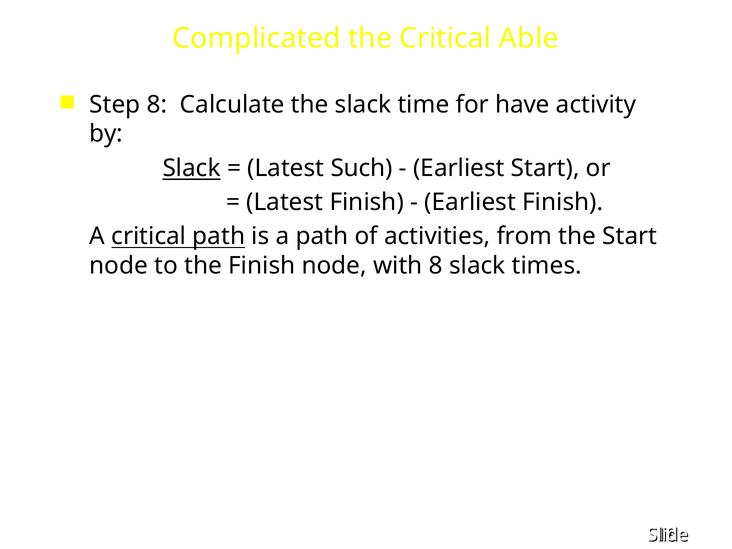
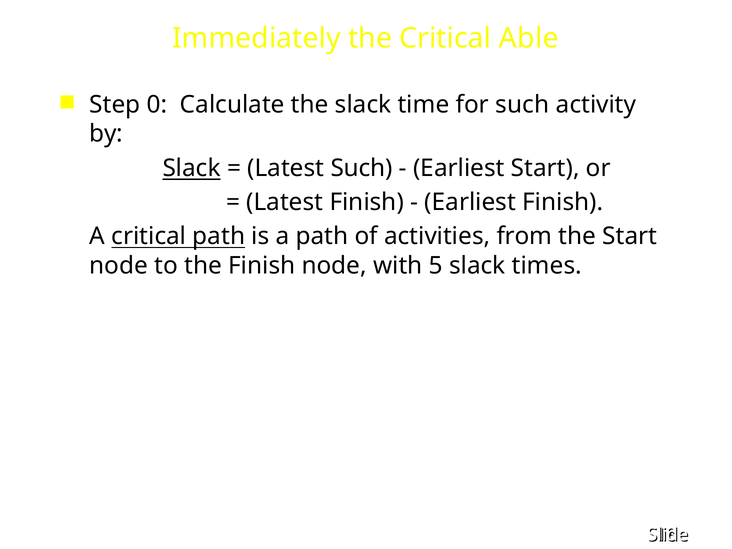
Complicated: Complicated -> Immediately (257, 39)
Step 8: 8 -> 0 (157, 105)
for have: have -> such (522, 105)
with 8: 8 -> 5 (436, 266)
